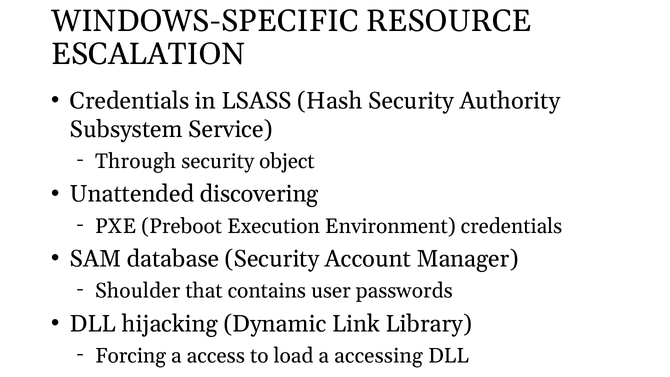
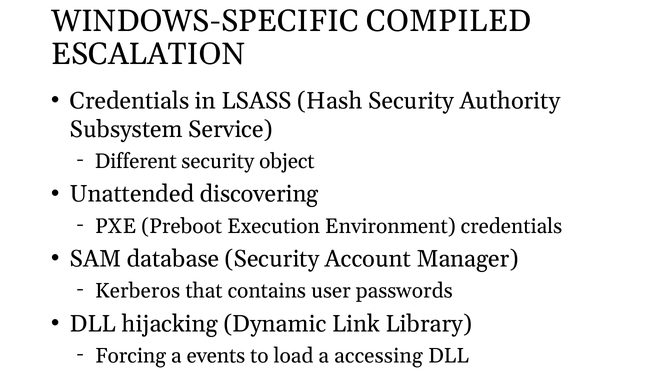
RESOURCE: RESOURCE -> COMPILED (449, 21)
Through: Through -> Different (136, 161)
Shoulder: Shoulder -> Kerberos (138, 291)
access: access -> events (216, 356)
